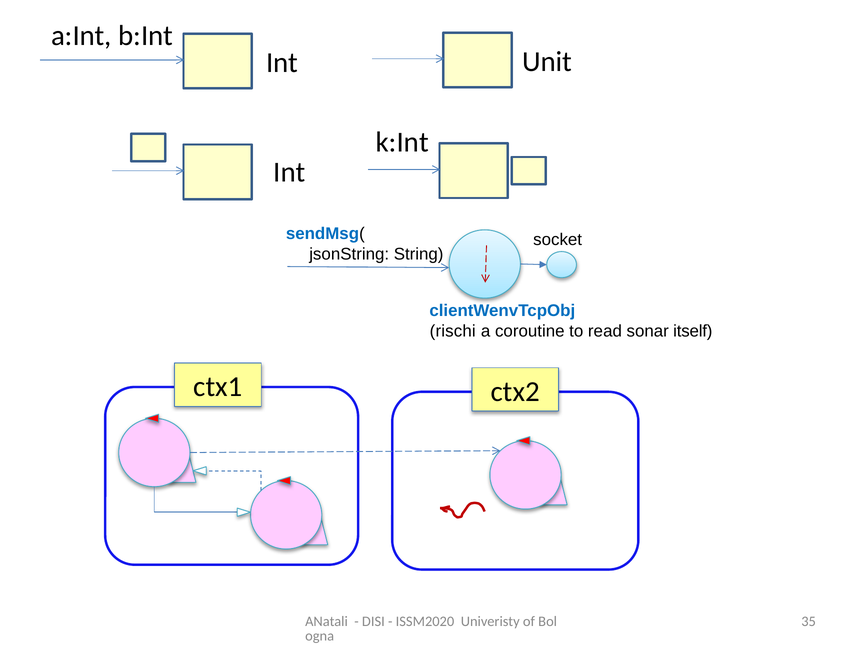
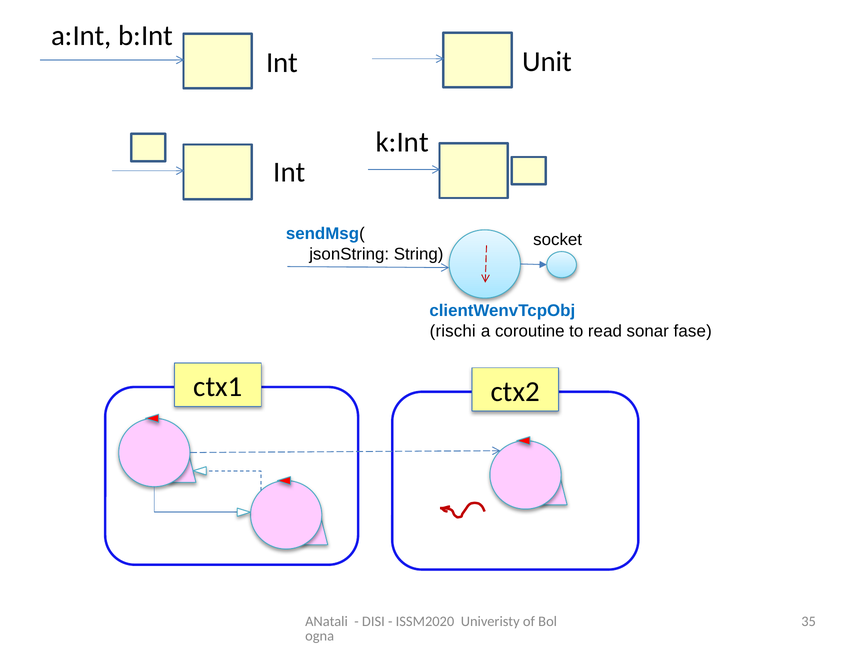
itself: itself -> fase (693, 331)
